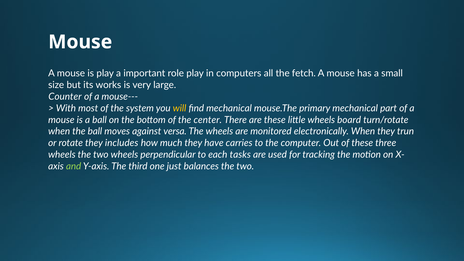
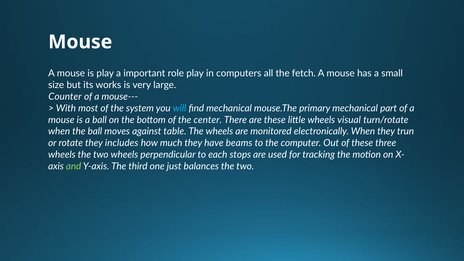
will colour: yellow -> light blue (180, 108)
board: board -> visual (349, 120)
versa: versa -> table (175, 131)
carries: carries -> beams (239, 143)
tasks: tasks -> stops (240, 155)
